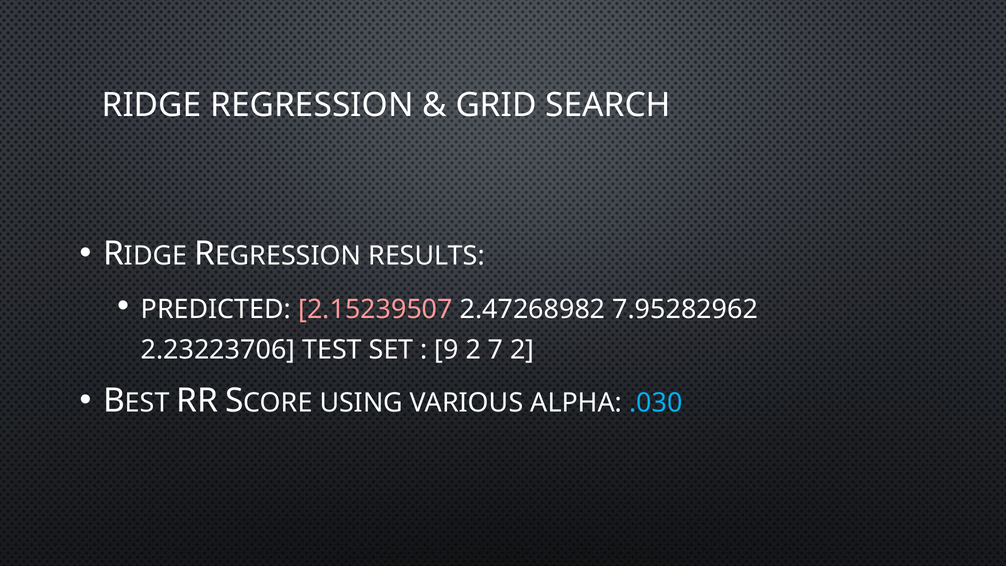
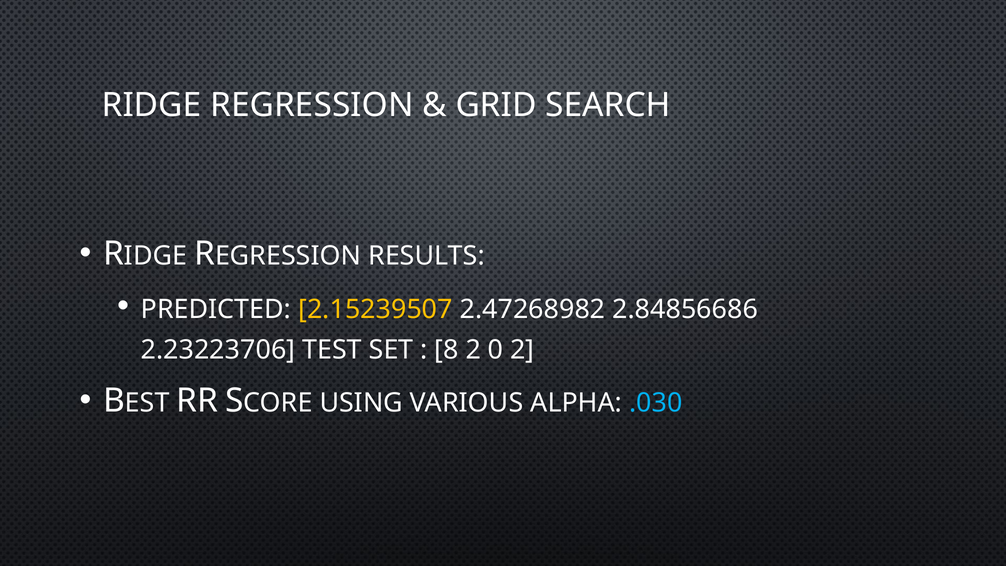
2.15239507 colour: pink -> yellow (375, 309)
7.95282962: 7.95282962 -> 2.84856686 (685, 309)
9: 9 -> 8 (447, 350)
7: 7 -> 0 (495, 350)
